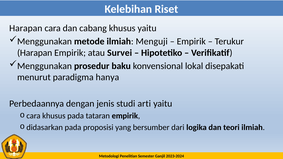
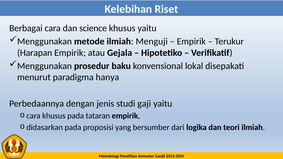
Harapan: Harapan -> Berbagai (26, 28)
cabang: cabang -> science (93, 28)
Survei: Survei -> Gejala (120, 53)
arti: arti -> gaji (144, 104)
